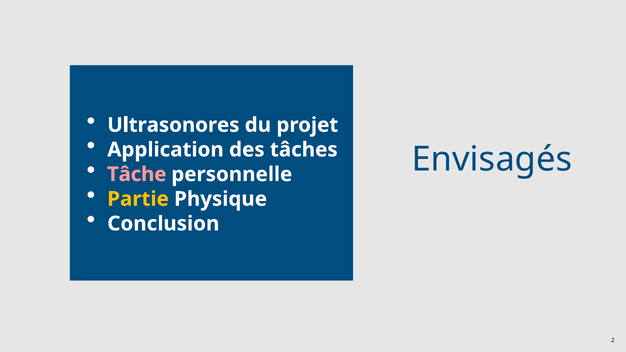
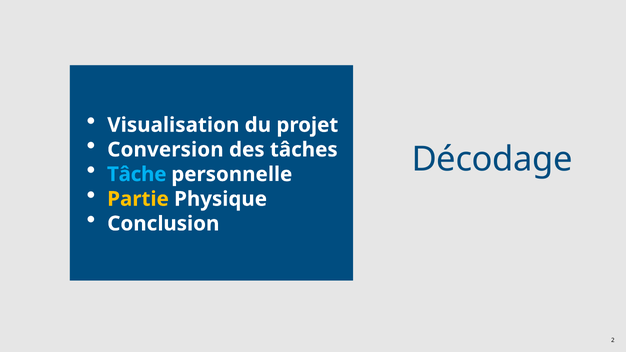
Ultrasonores: Ultrasonores -> Visualisation (173, 125)
Application: Application -> Conversion (165, 150)
Envisagés: Envisagés -> Décodage (492, 159)
Tâche colour: pink -> light blue (137, 174)
